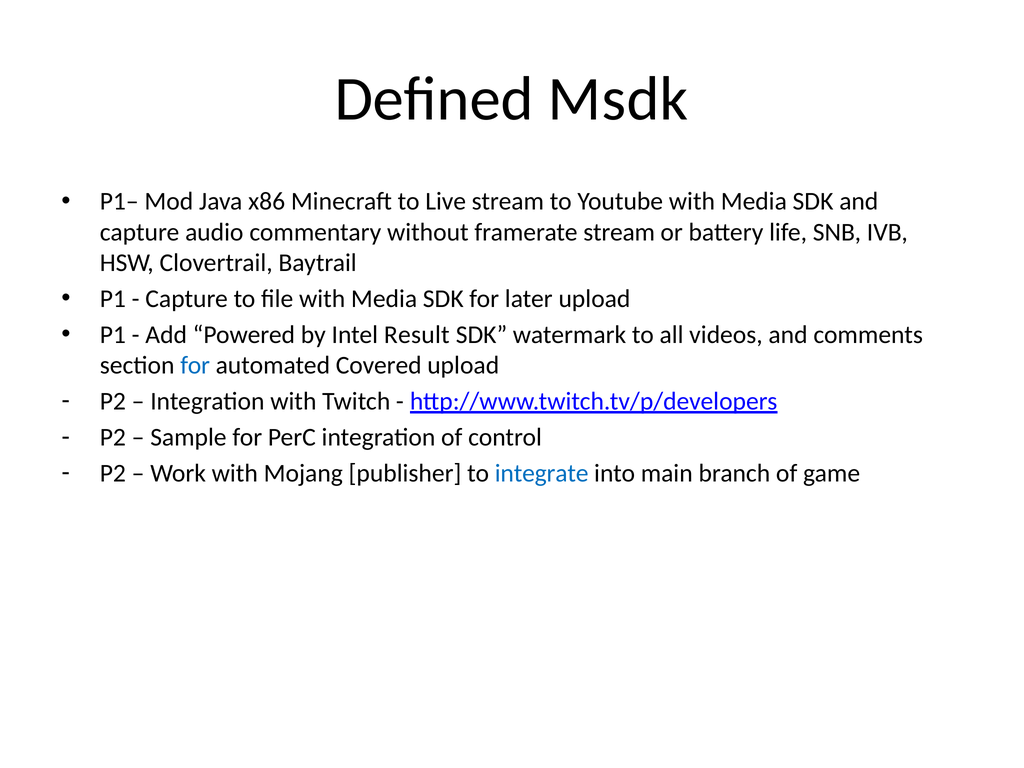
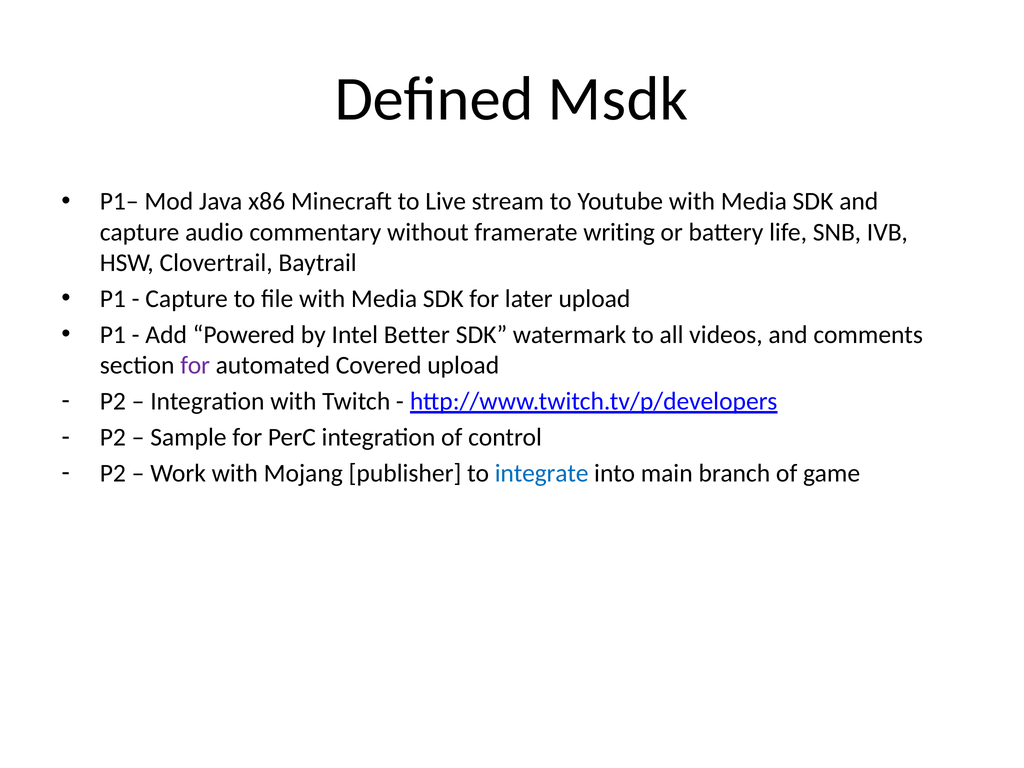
framerate stream: stream -> writing (619, 232)
Result: Result -> Better (417, 335)
for colour: blue -> purple (195, 365)
